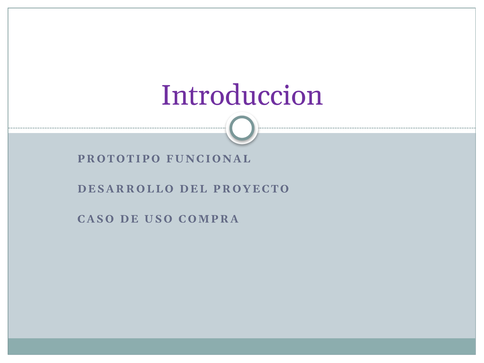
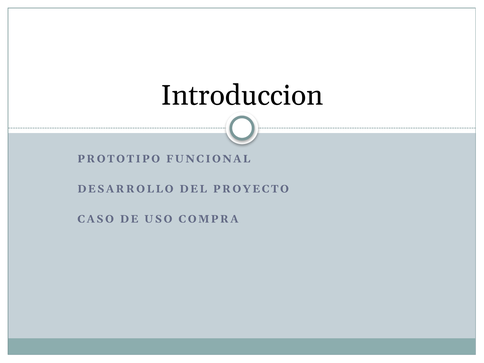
Introduccion colour: purple -> black (242, 96)
